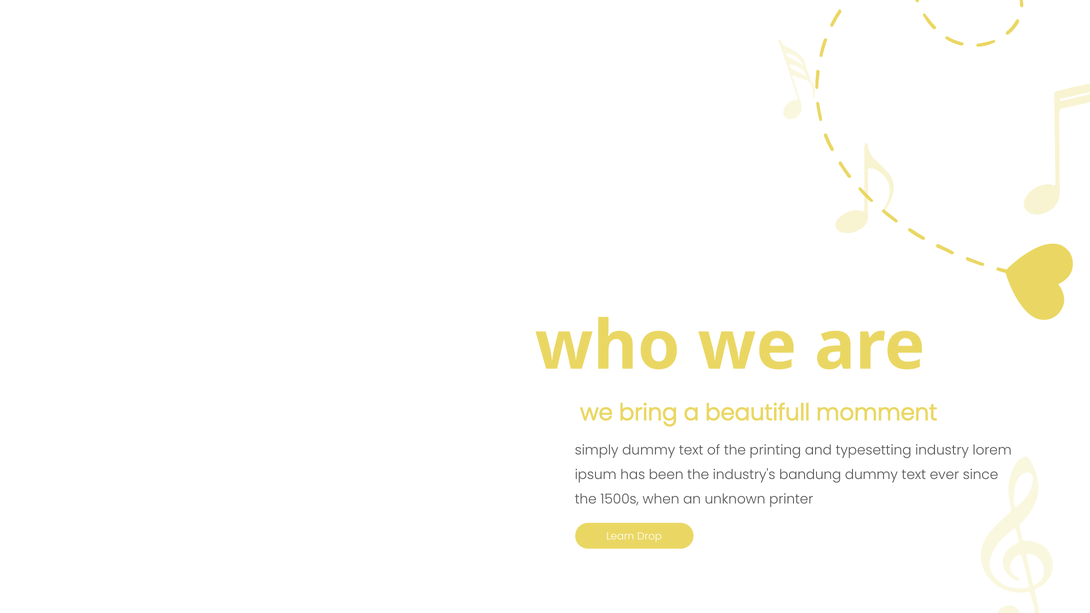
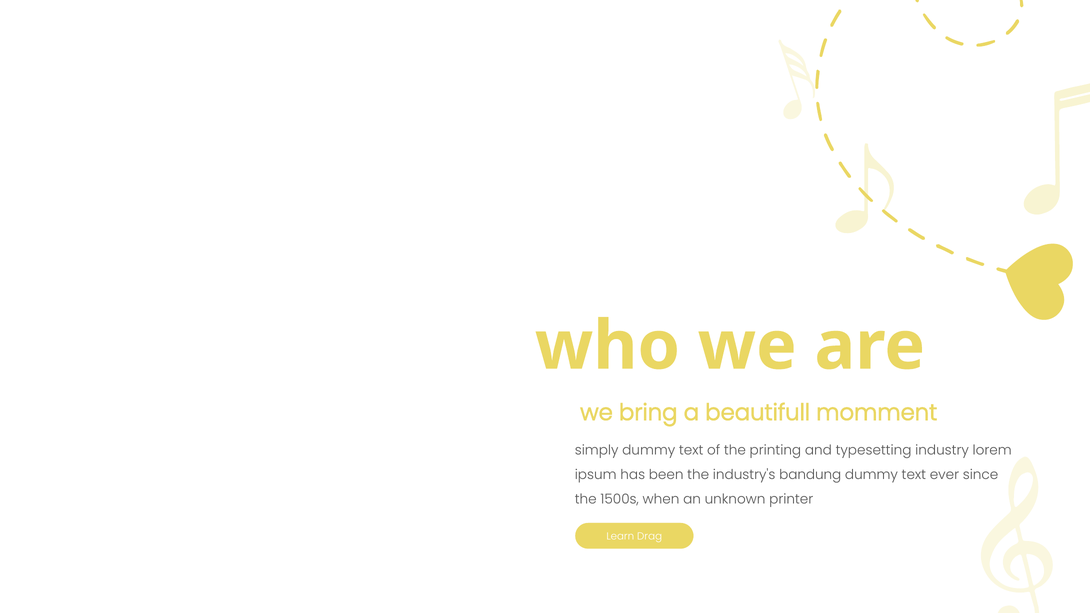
Drop: Drop -> Drag (650, 537)
